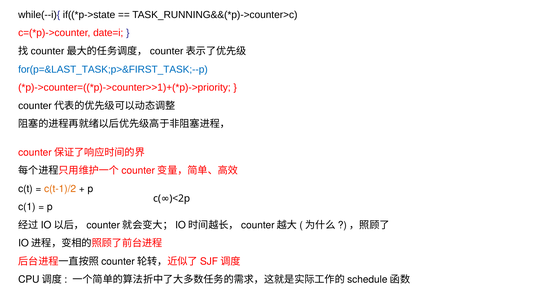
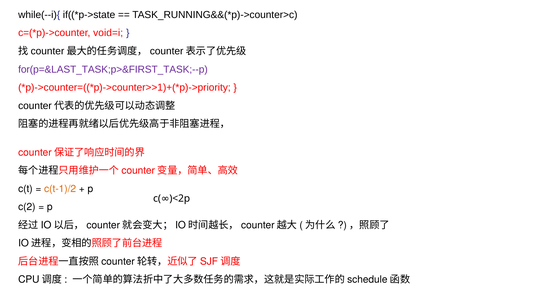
date=i: date=i -> void=i (108, 33)
for(p=&LAST_TASK;p>&FIRST_TASK;--p colour: blue -> purple (113, 69)
c(1: c(1 -> c(2 (27, 207)
